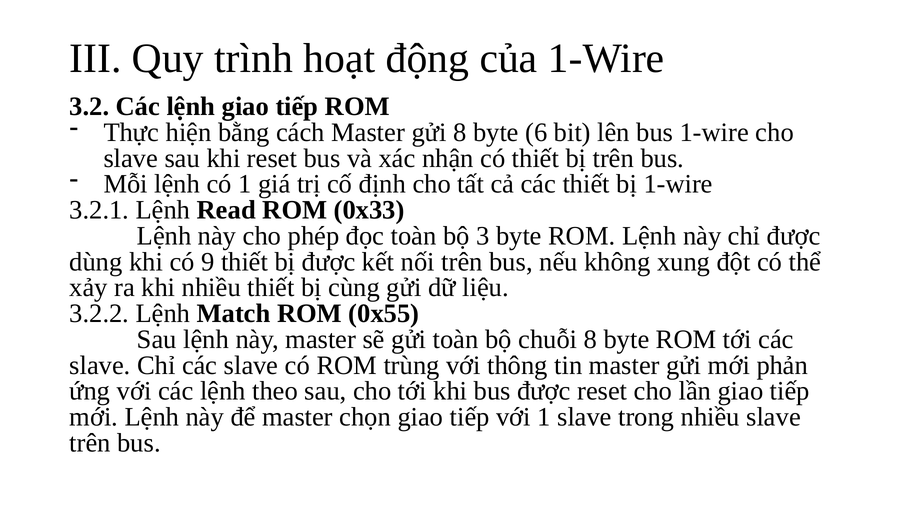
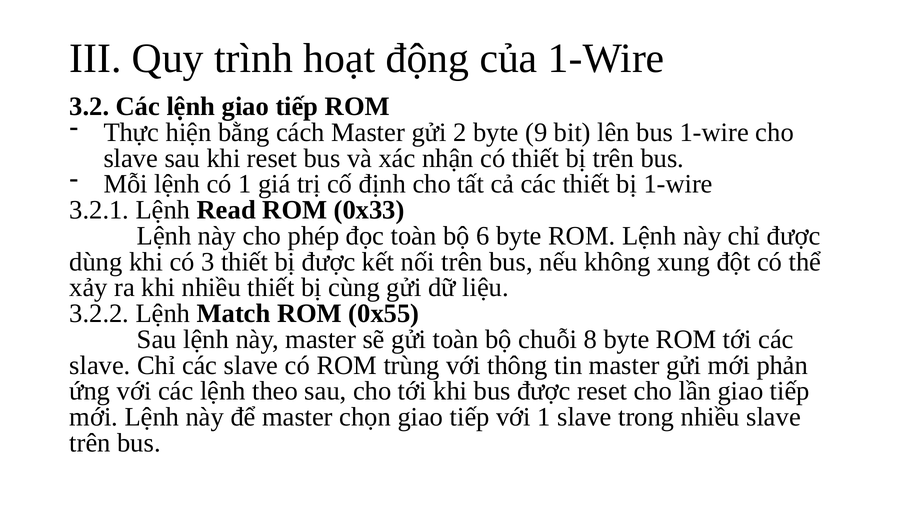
gửi 8: 8 -> 2 (460, 132)
6: 6 -> 9 (536, 132)
3: 3 -> 6 (483, 236)
9: 9 -> 3 (208, 261)
